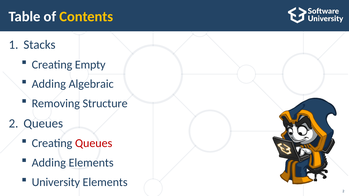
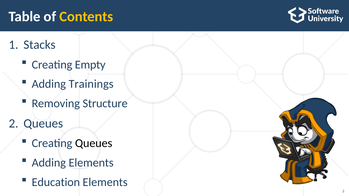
Algebraic: Algebraic -> Trainings (91, 84)
Queues colour: red -> black (94, 143)
University: University -> Education (56, 182)
